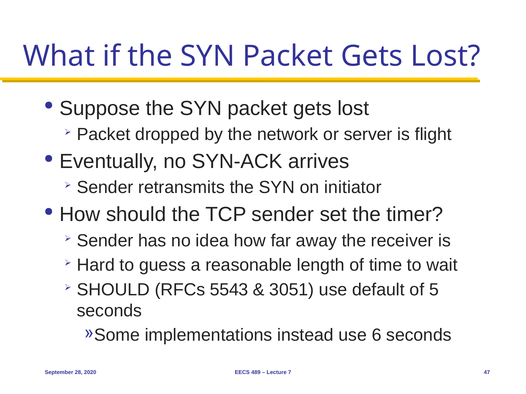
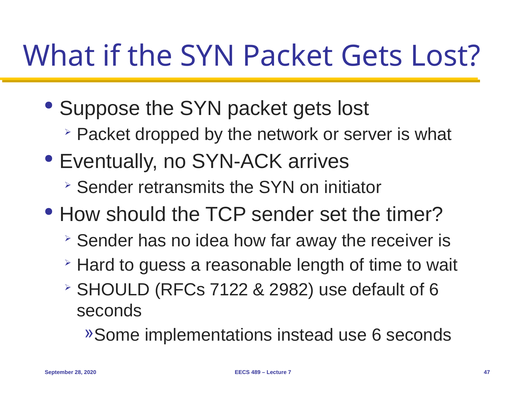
is flight: flight -> what (433, 135)
5543: 5543 -> 7122 (229, 290)
3051: 3051 -> 2982 (292, 290)
of 5: 5 -> 6 (434, 290)
